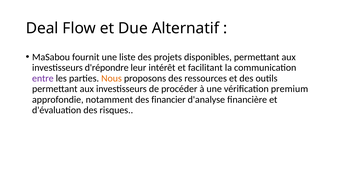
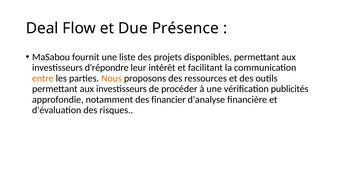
Alternatif: Alternatif -> Présence (185, 28)
entre colour: purple -> orange (43, 78)
premium: premium -> publicités (290, 89)
